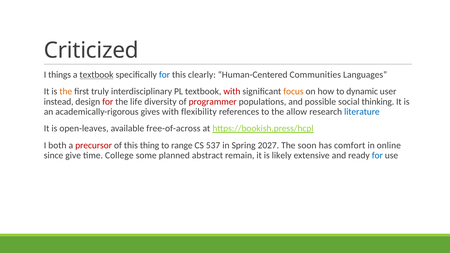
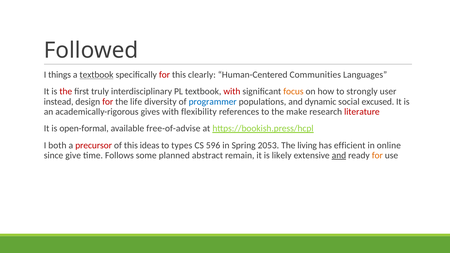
Criticized: Criticized -> Followed (91, 50)
for colour: blue -> red (165, 75)
the colour: orange -> red (66, 92)
dynamic: dynamic -> strongly (362, 92)
programmer colour: red -> blue (213, 102)
possible: possible -> dynamic (321, 102)
thinking: thinking -> excused (378, 102)
allow: allow -> make (297, 112)
literature colour: blue -> red (362, 112)
open-leaves: open-leaves -> open-formal (84, 129)
free-of-across: free-of-across -> free-of-advise (173, 129)
thing: thing -> ideas (150, 145)
range: range -> types (182, 145)
537: 537 -> 596 (213, 145)
2027: 2027 -> 2053 (268, 145)
soon: soon -> living (307, 145)
comfort: comfort -> efficient (350, 145)
College: College -> Follows (119, 155)
and underline: none -> present (339, 155)
for colour: blue -> orange (377, 155)
